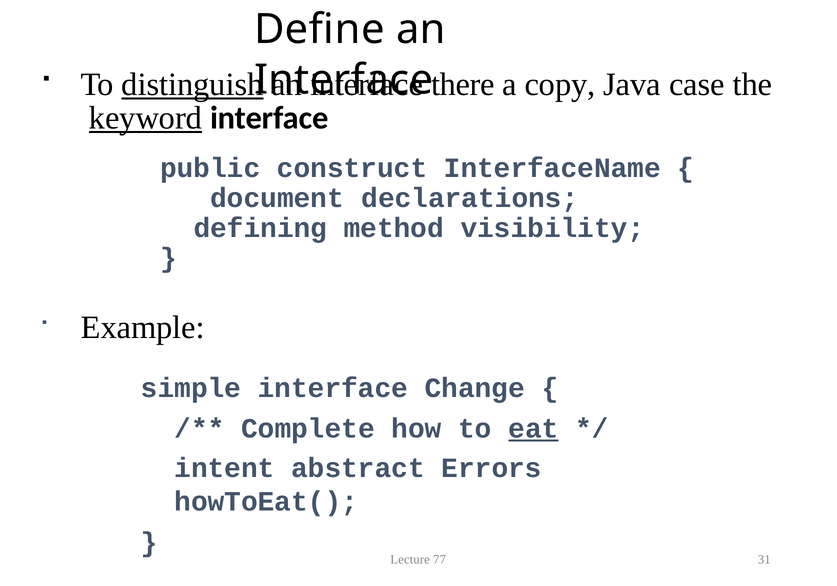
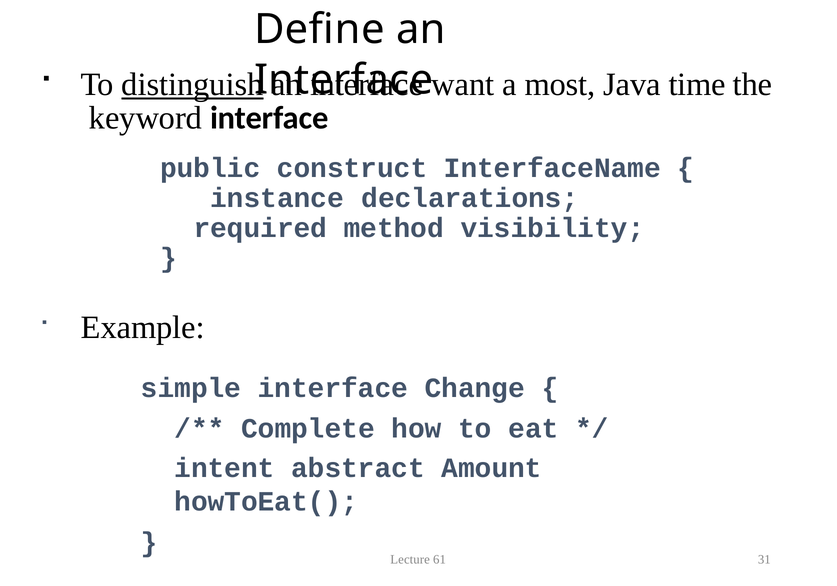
there: there -> want (463, 85)
copy: copy -> most (560, 85)
case: case -> time (697, 85)
keyword underline: present -> none (146, 118)
document: document -> instance (277, 198)
defining: defining -> required (260, 228)
eat underline: present -> none (533, 429)
Errors: Errors -> Amount (492, 468)
77: 77 -> 61 (439, 559)
